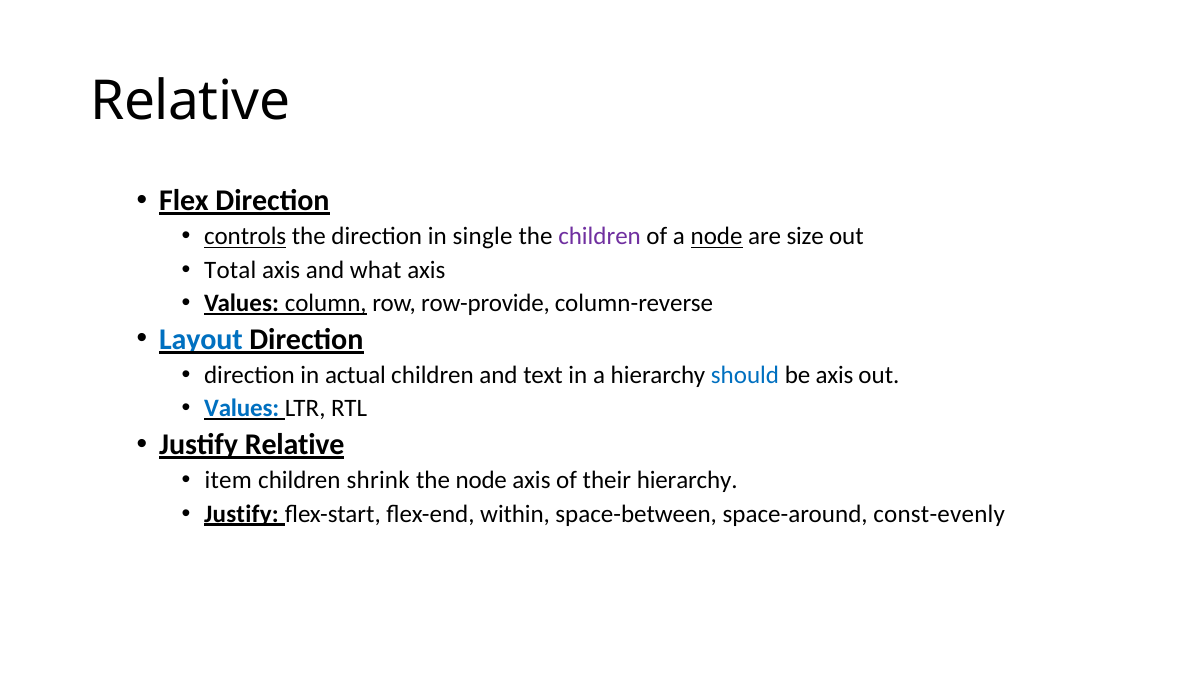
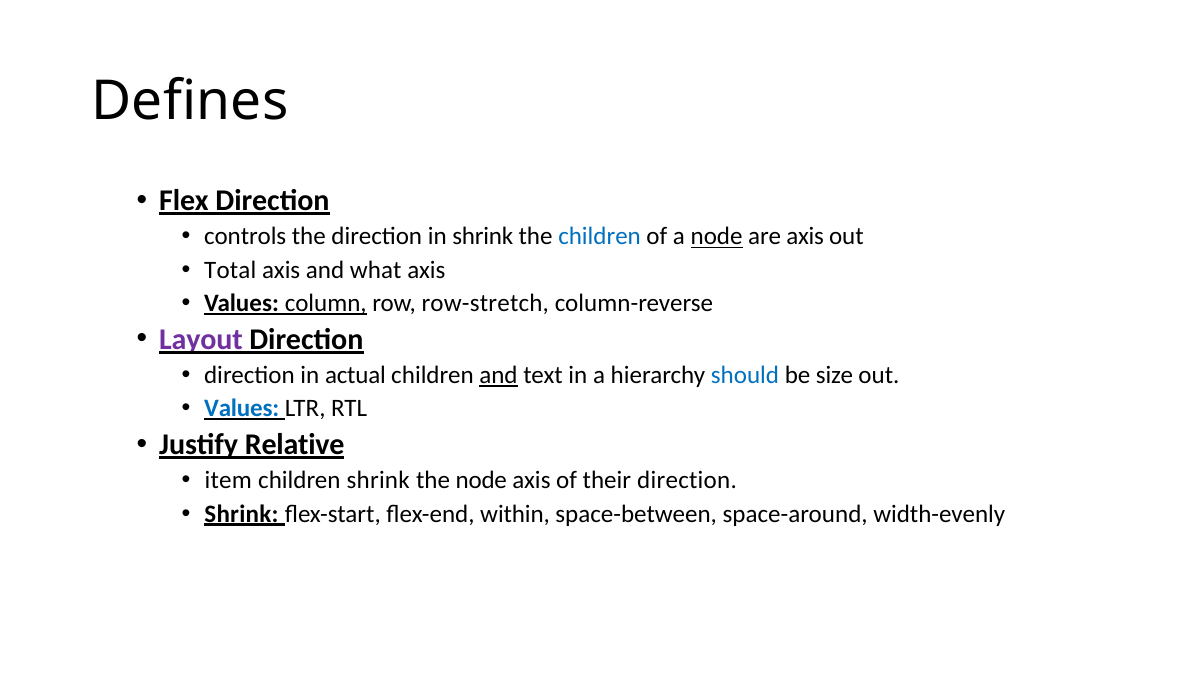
Relative: Relative -> Defines (190, 101)
controls underline: present -> none (245, 236)
in single: single -> shrink (483, 236)
children colour: purple -> blue (600, 236)
are size: size -> axis (805, 236)
row-provide: row-provide -> row-stretch (485, 303)
Layout colour: blue -> purple (201, 339)
and underline: none -> present (499, 375)
be axis: axis -> size (835, 375)
their hierarchy: hierarchy -> direction (687, 480)
Justify: Justify -> Shrink (241, 513)
const-evenly: const-evenly -> width-evenly (939, 513)
